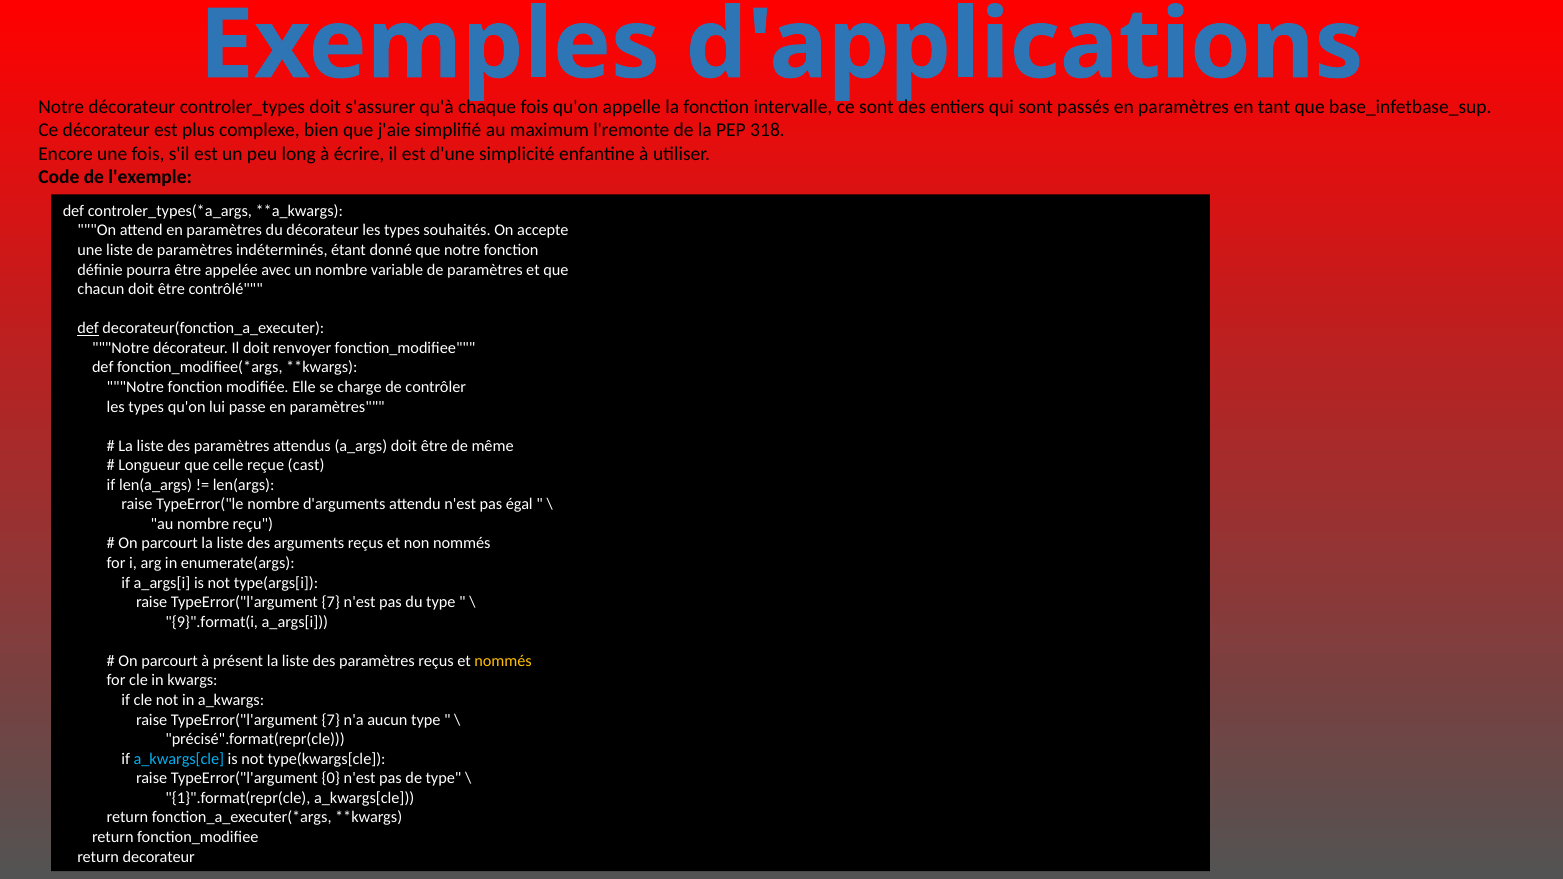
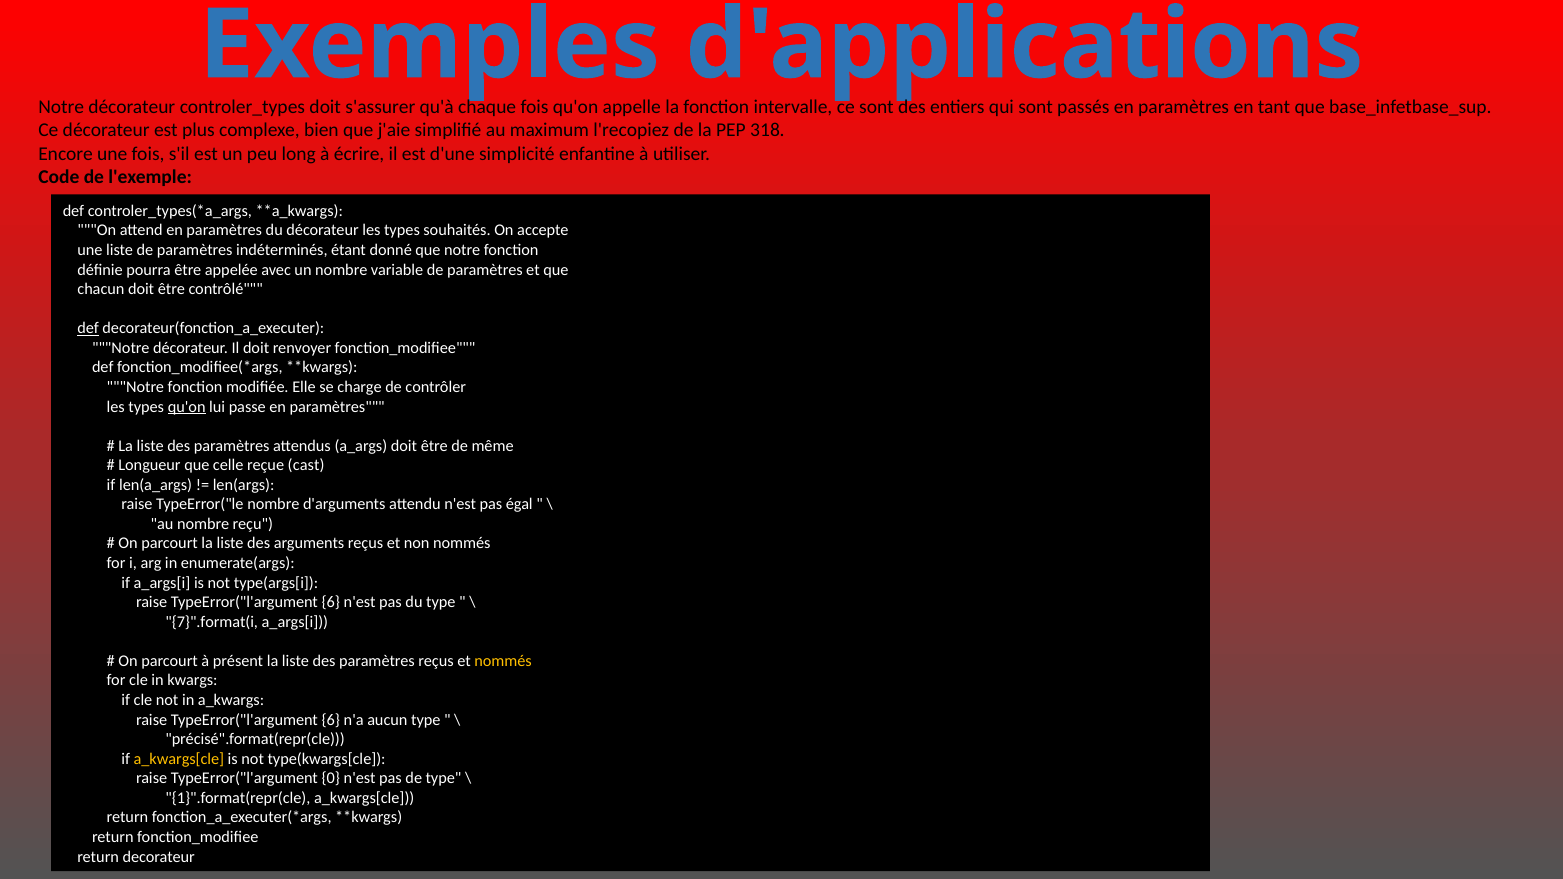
l'remonte: l'remonte -> l'recopiez (631, 130)
qu'on underline: none -> present (187, 407)
7: 7 -> 6 (331, 602)
9}".format(i: 9}".format(i -> 7}".format(i (212, 622)
7: 7 -> 6 (331, 720)
a_kwargs[cle colour: light blue -> yellow (179, 759)
